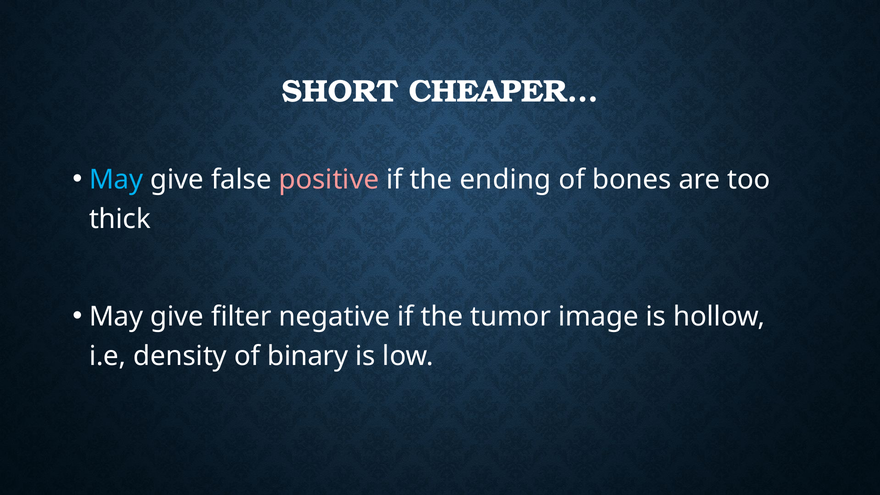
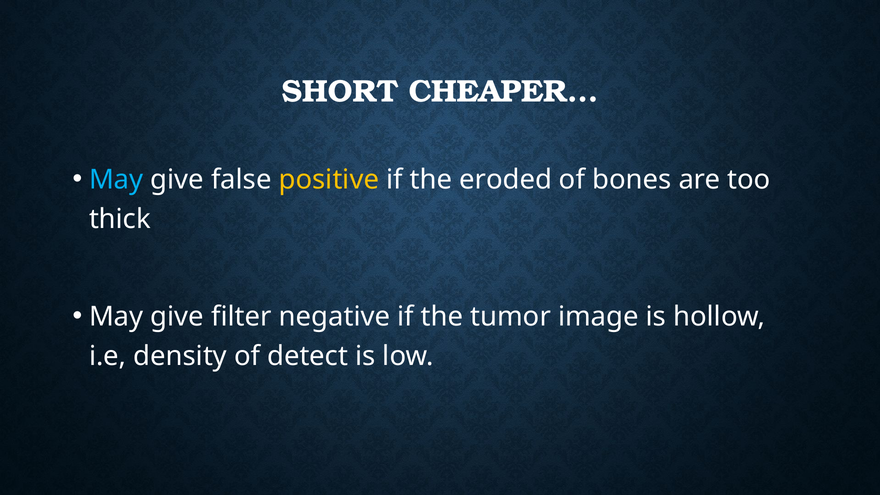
positive colour: pink -> yellow (329, 180)
ending: ending -> eroded (506, 180)
binary: binary -> detect (308, 356)
